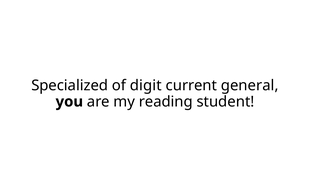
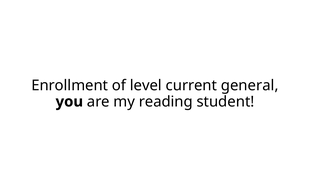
Specialized: Specialized -> Enrollment (70, 85)
digit: digit -> level (146, 85)
